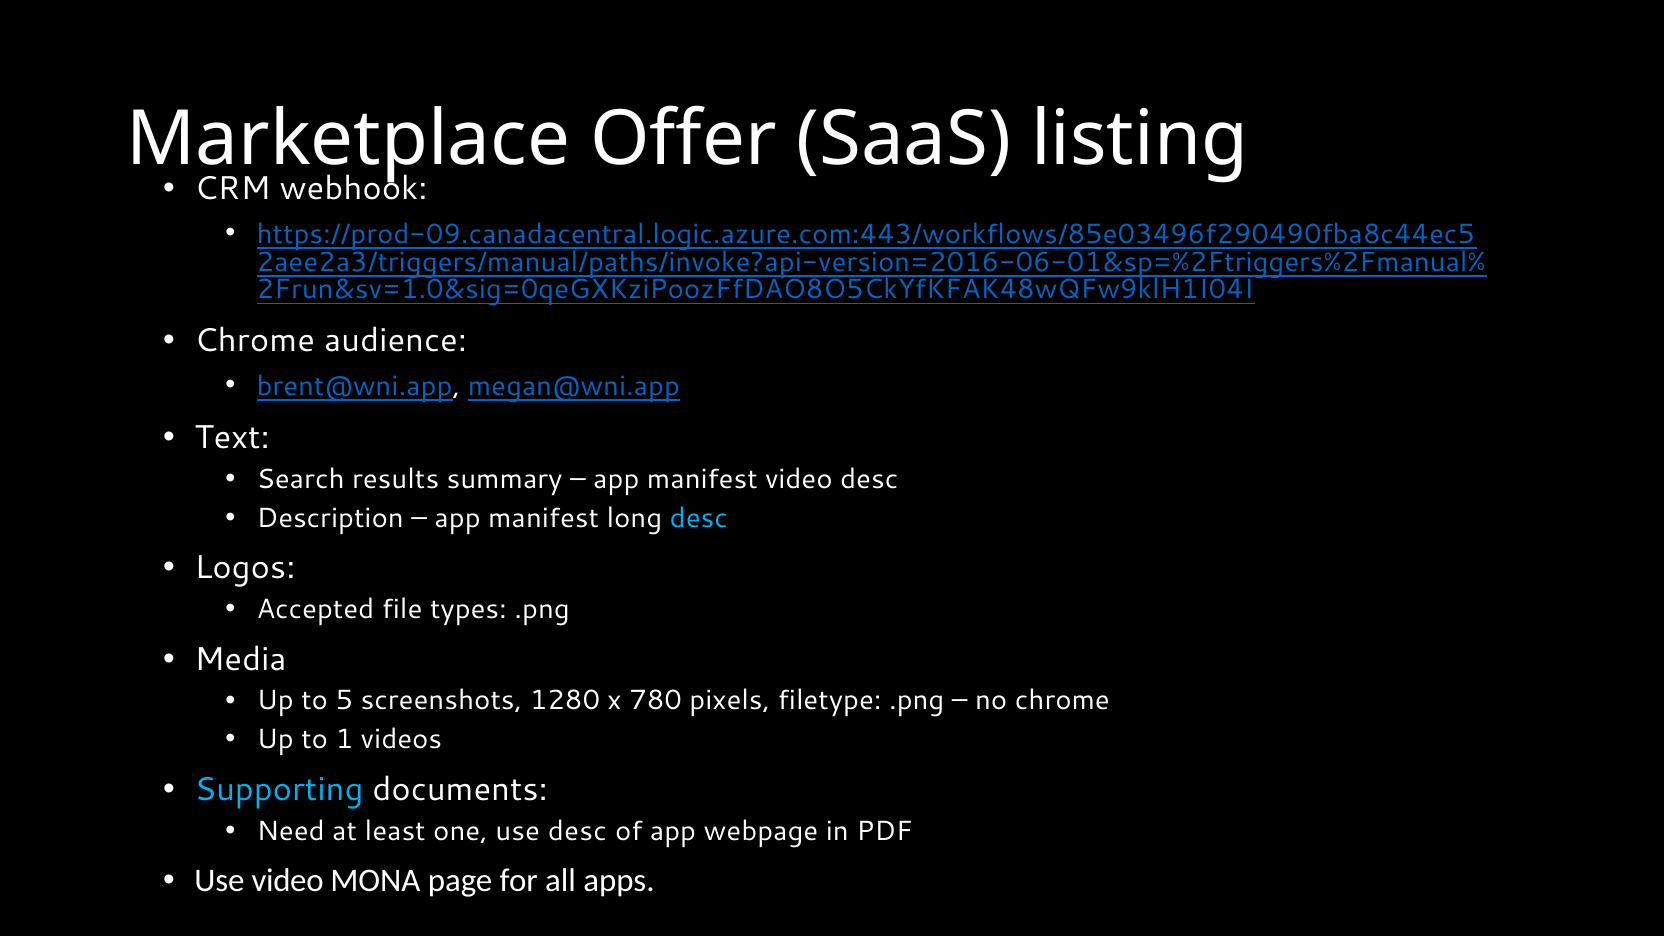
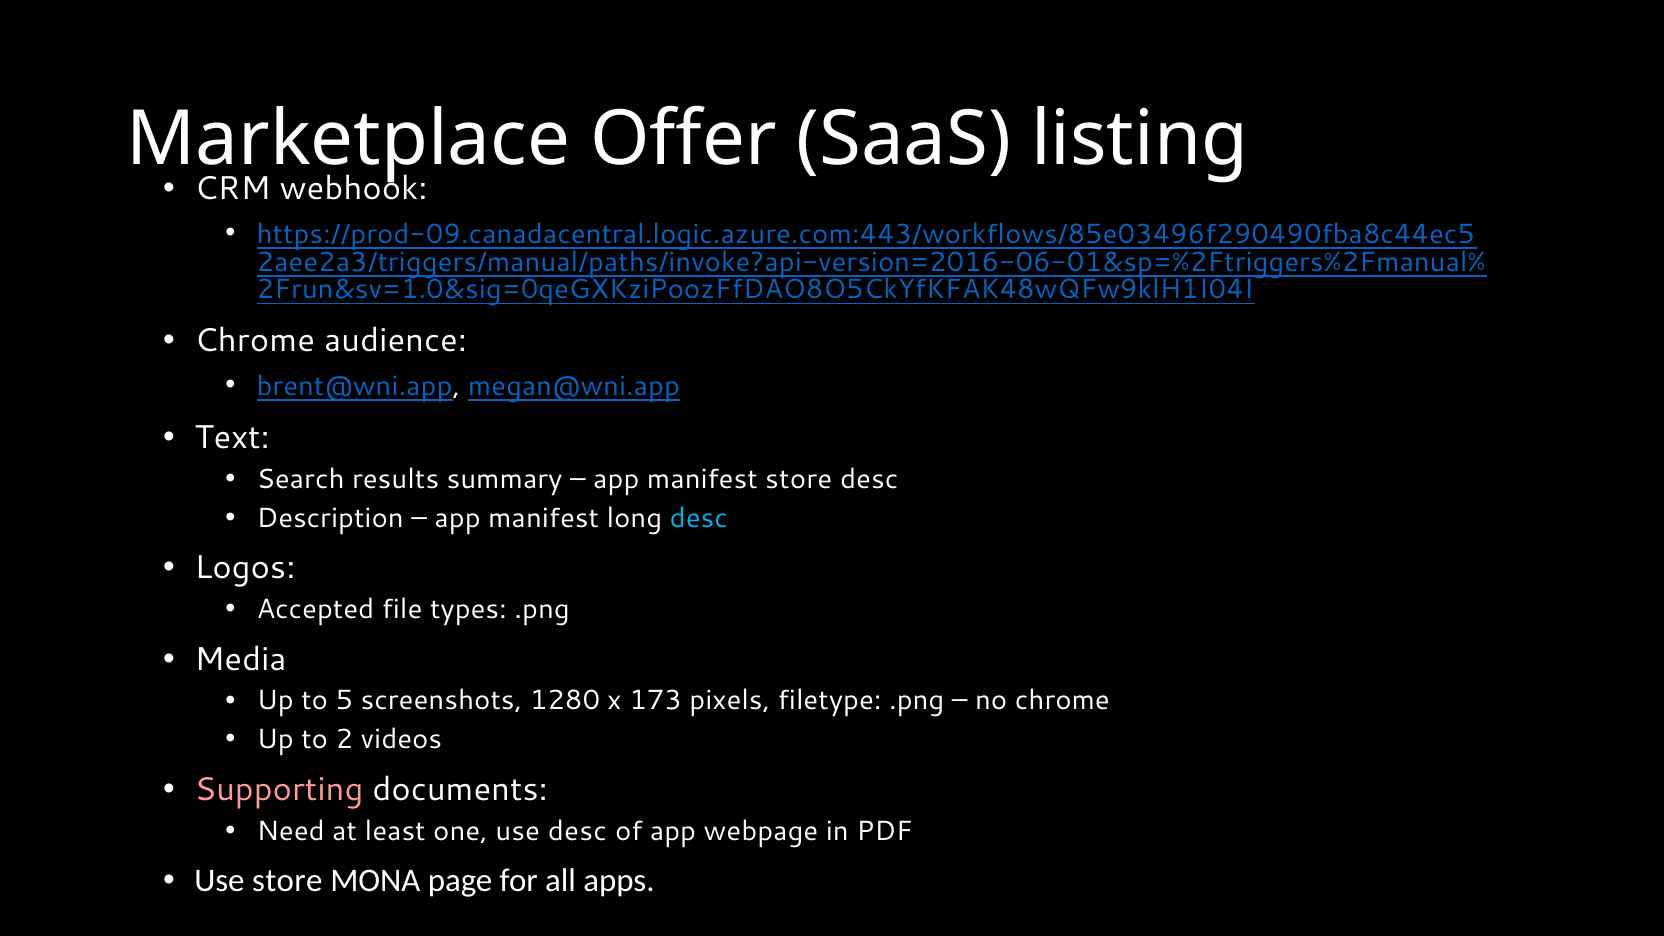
manifest video: video -> store (799, 479)
780: 780 -> 173 (656, 701)
1: 1 -> 2 (344, 739)
Supporting colour: light blue -> pink (279, 789)
Use video: video -> store (287, 881)
